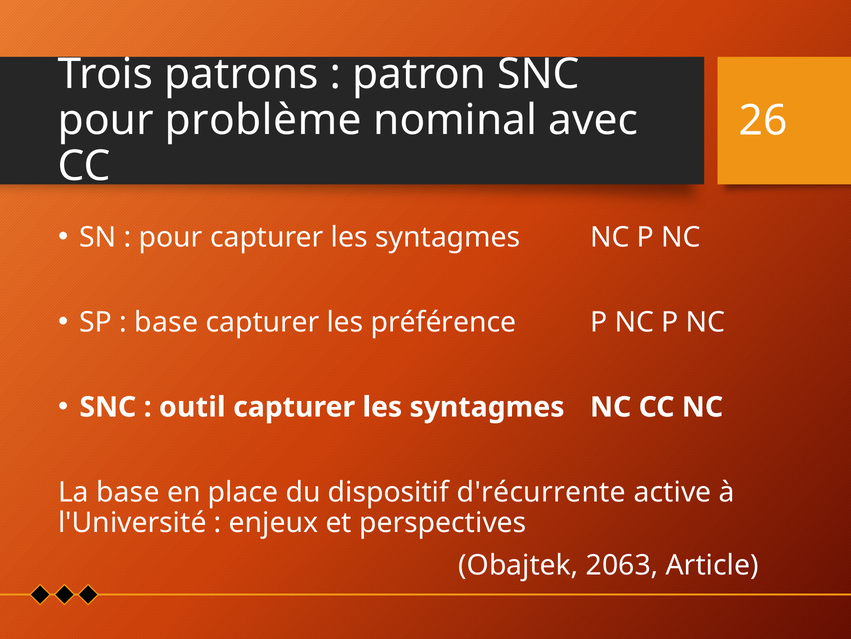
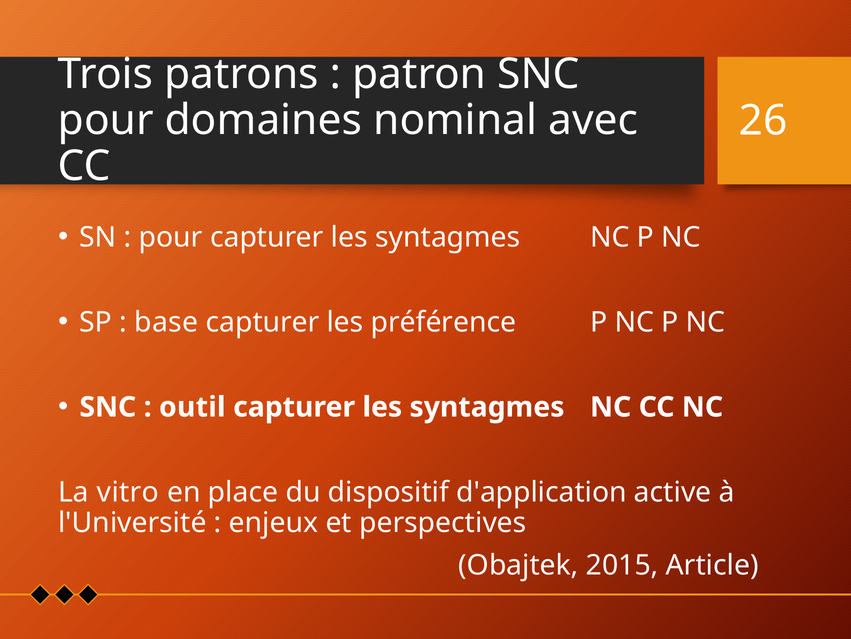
problème: problème -> domaines (263, 120)
La base: base -> vitro (128, 492)
d'récurrente: d'récurrente -> d'application (542, 492)
2063: 2063 -> 2015 (622, 565)
